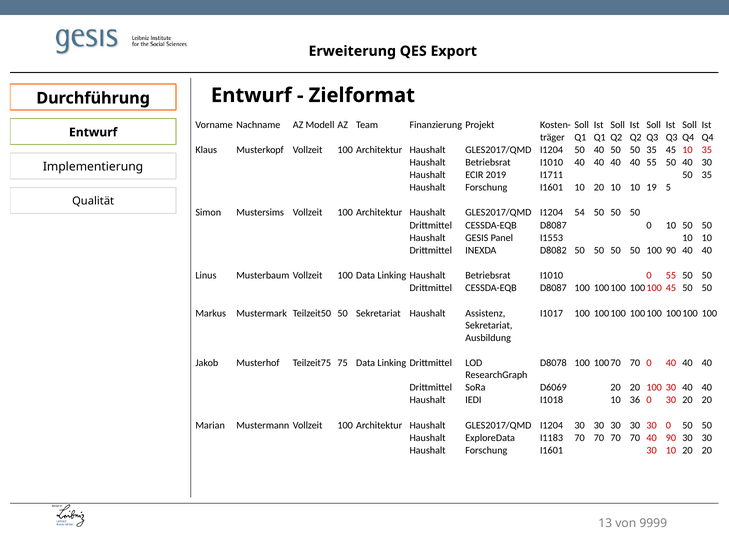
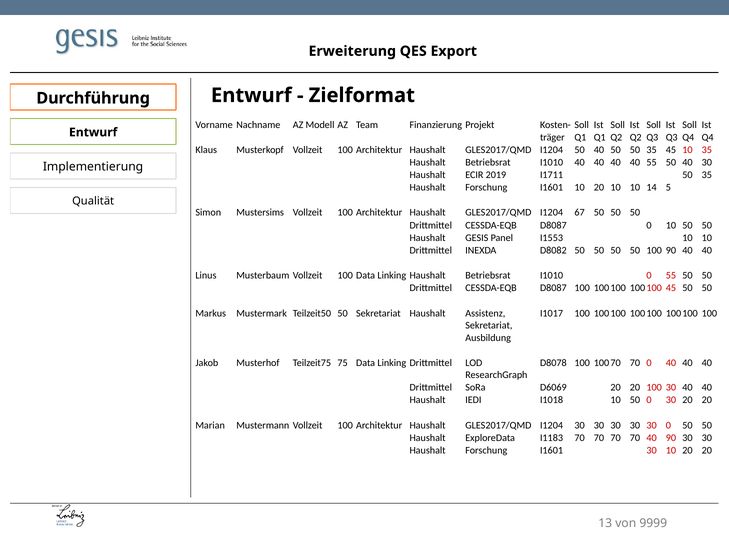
19: 19 -> 14 (652, 187)
54: 54 -> 67 (580, 213)
I1018 10 36: 36 -> 50 (635, 400)
